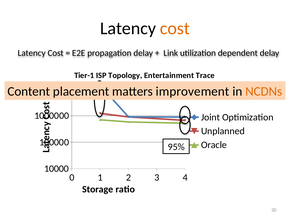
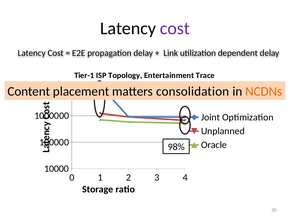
cost colour: orange -> purple (175, 28)
improvement: improvement -> consolidation (193, 92)
95%: 95% -> 98% (176, 147)
